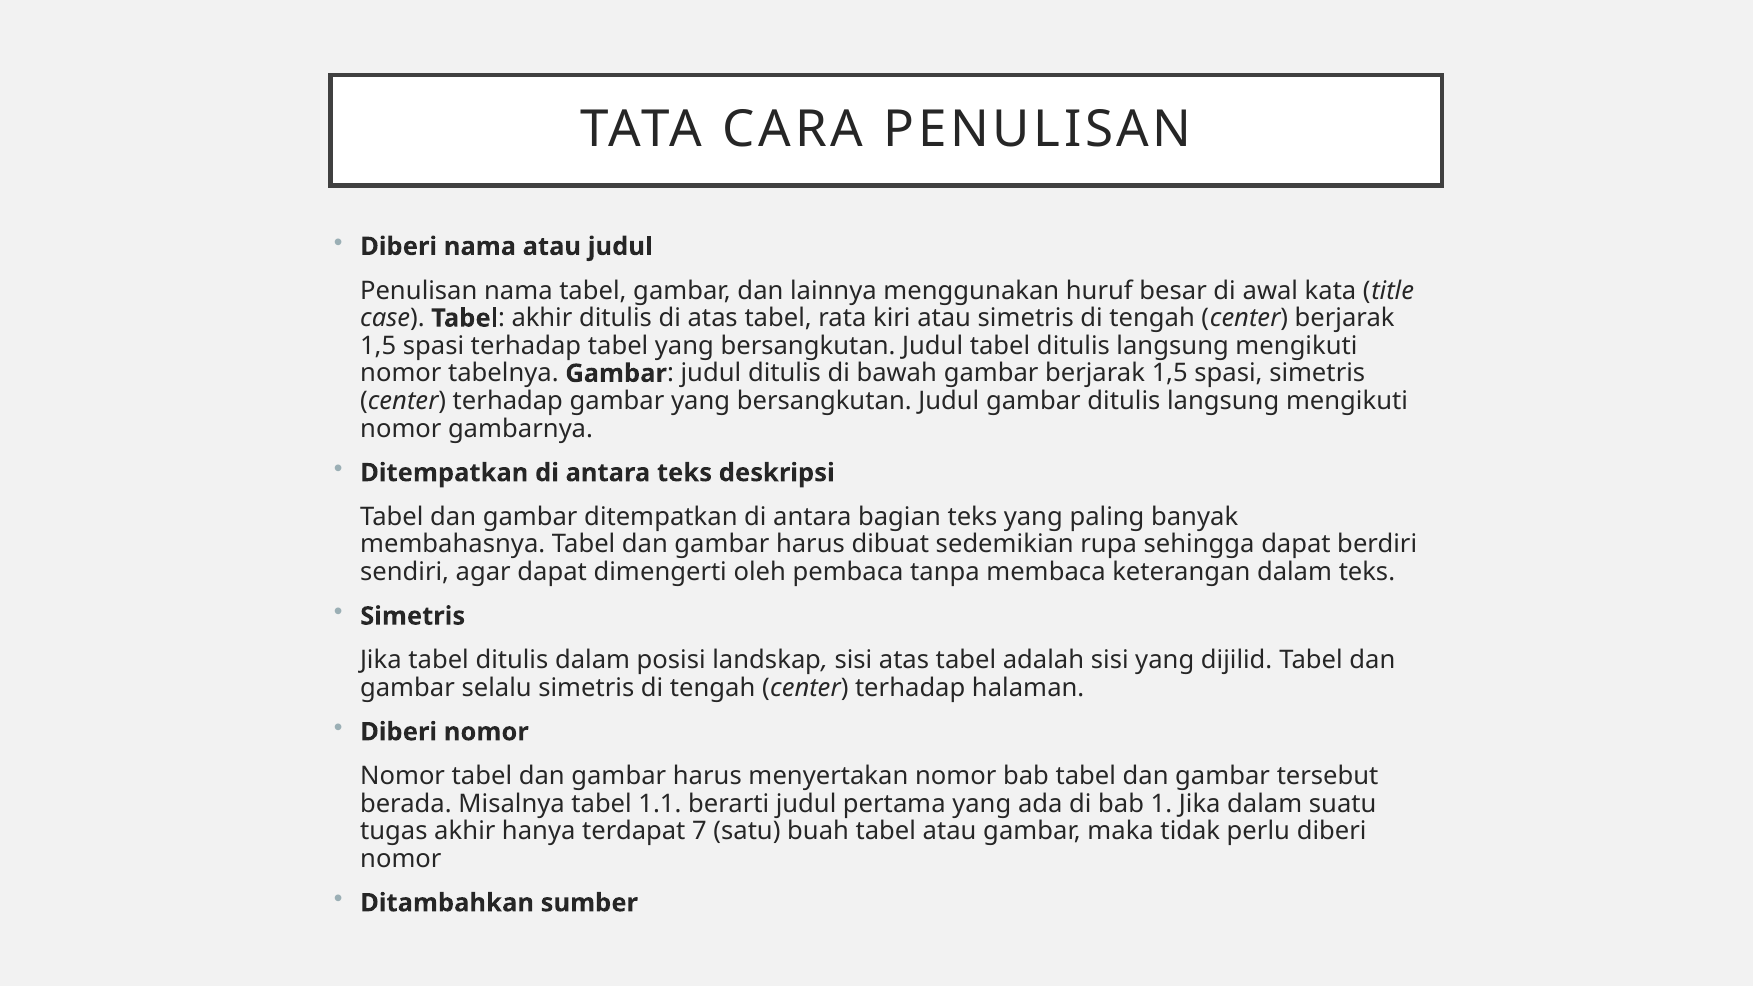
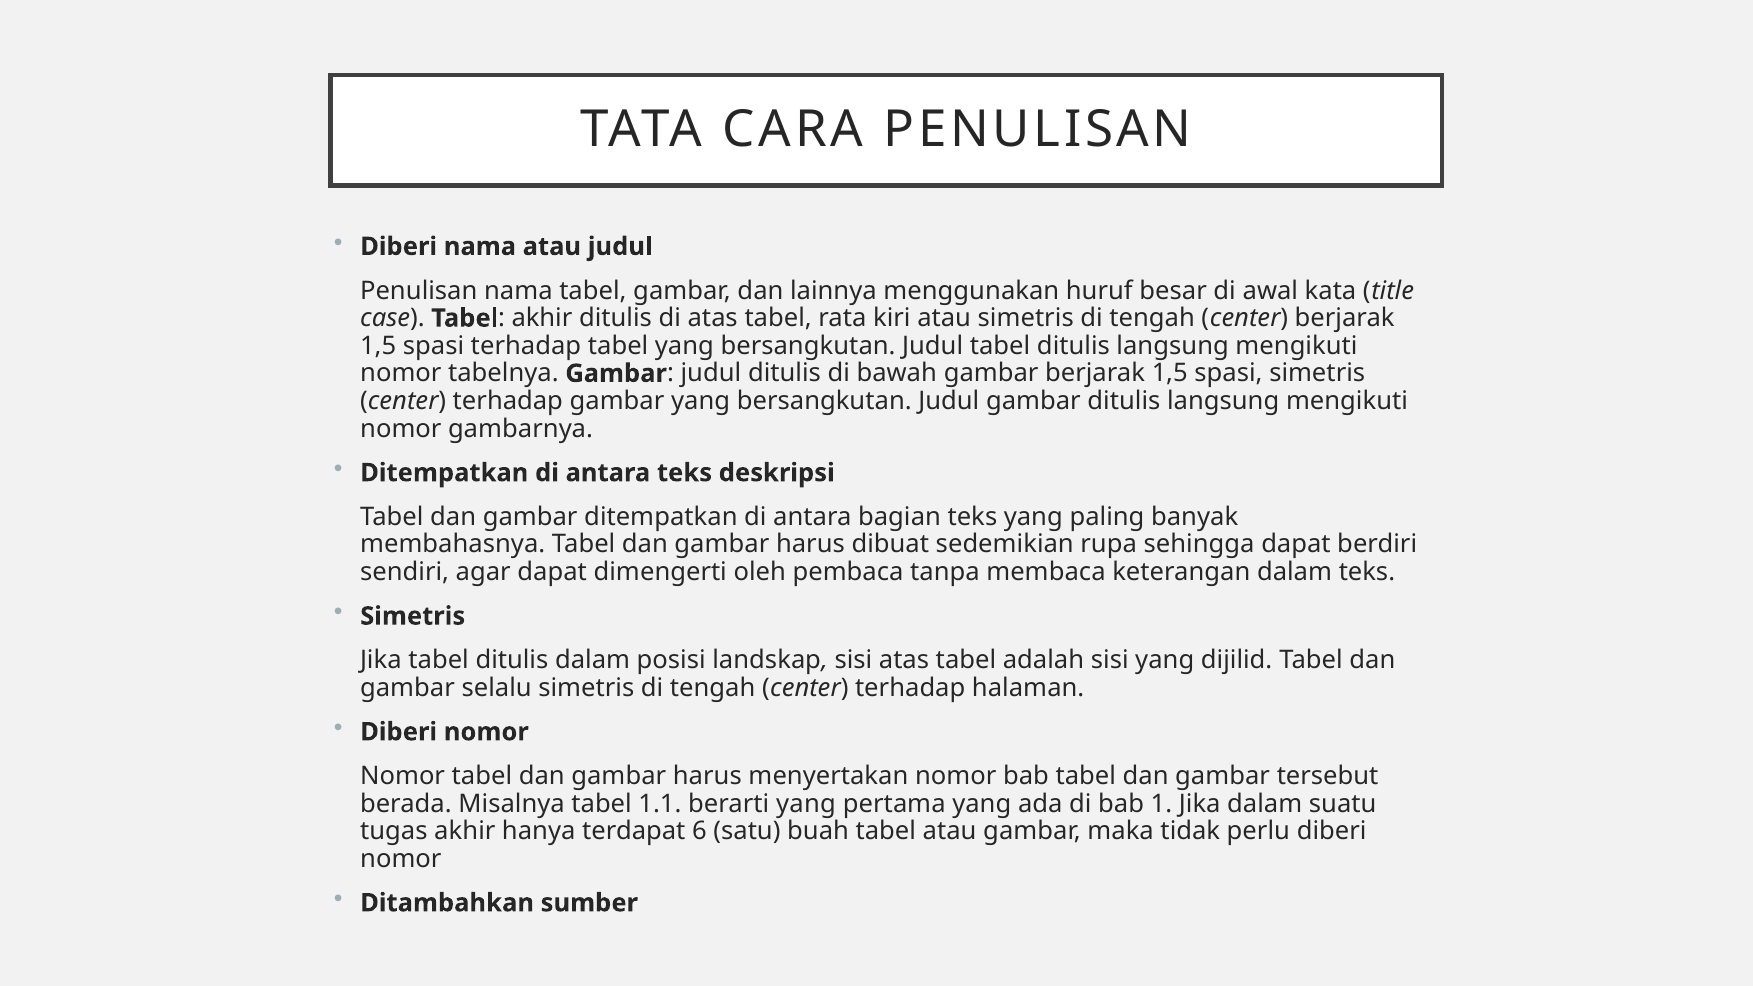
berarti judul: judul -> yang (806, 804)
7: 7 -> 6 (699, 831)
